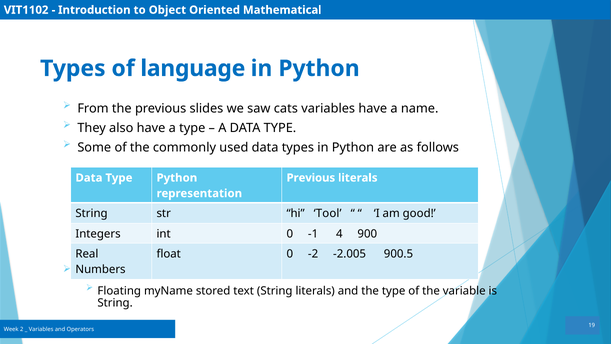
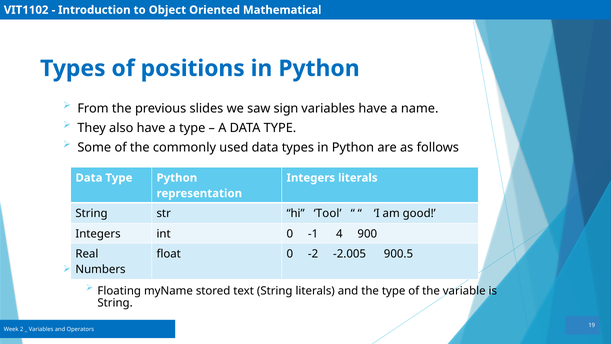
language: language -> positions (193, 68)
cats: cats -> sign (286, 109)
Previous: Previous -> Integers (311, 178)
